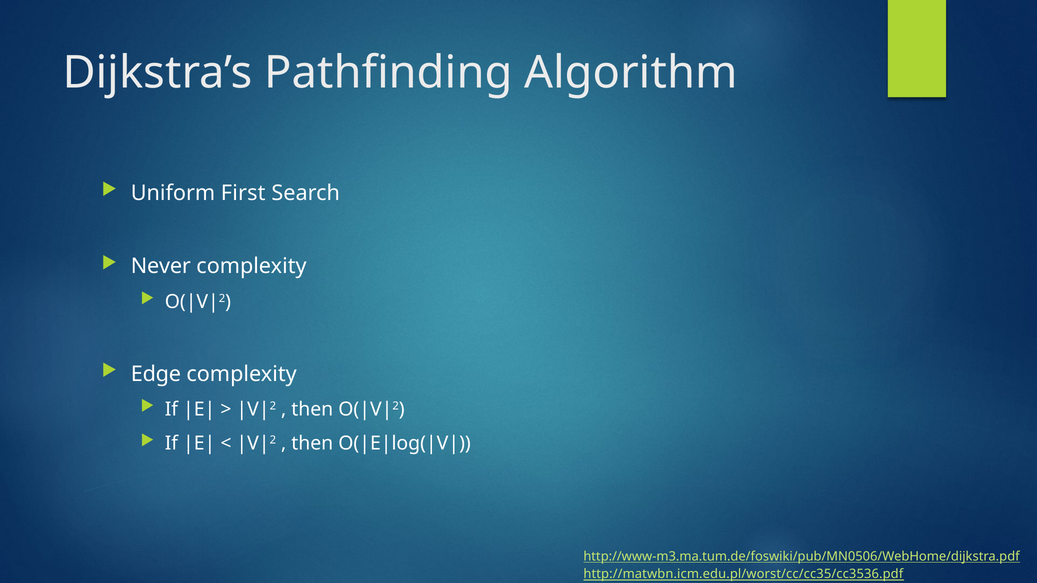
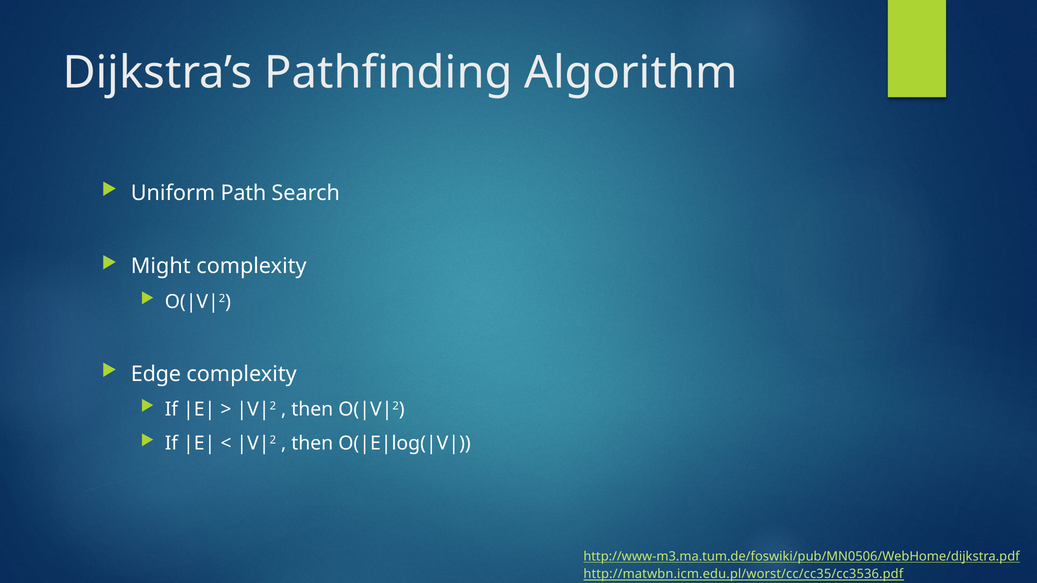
First: First -> Path (243, 193)
Never: Never -> Might (161, 266)
